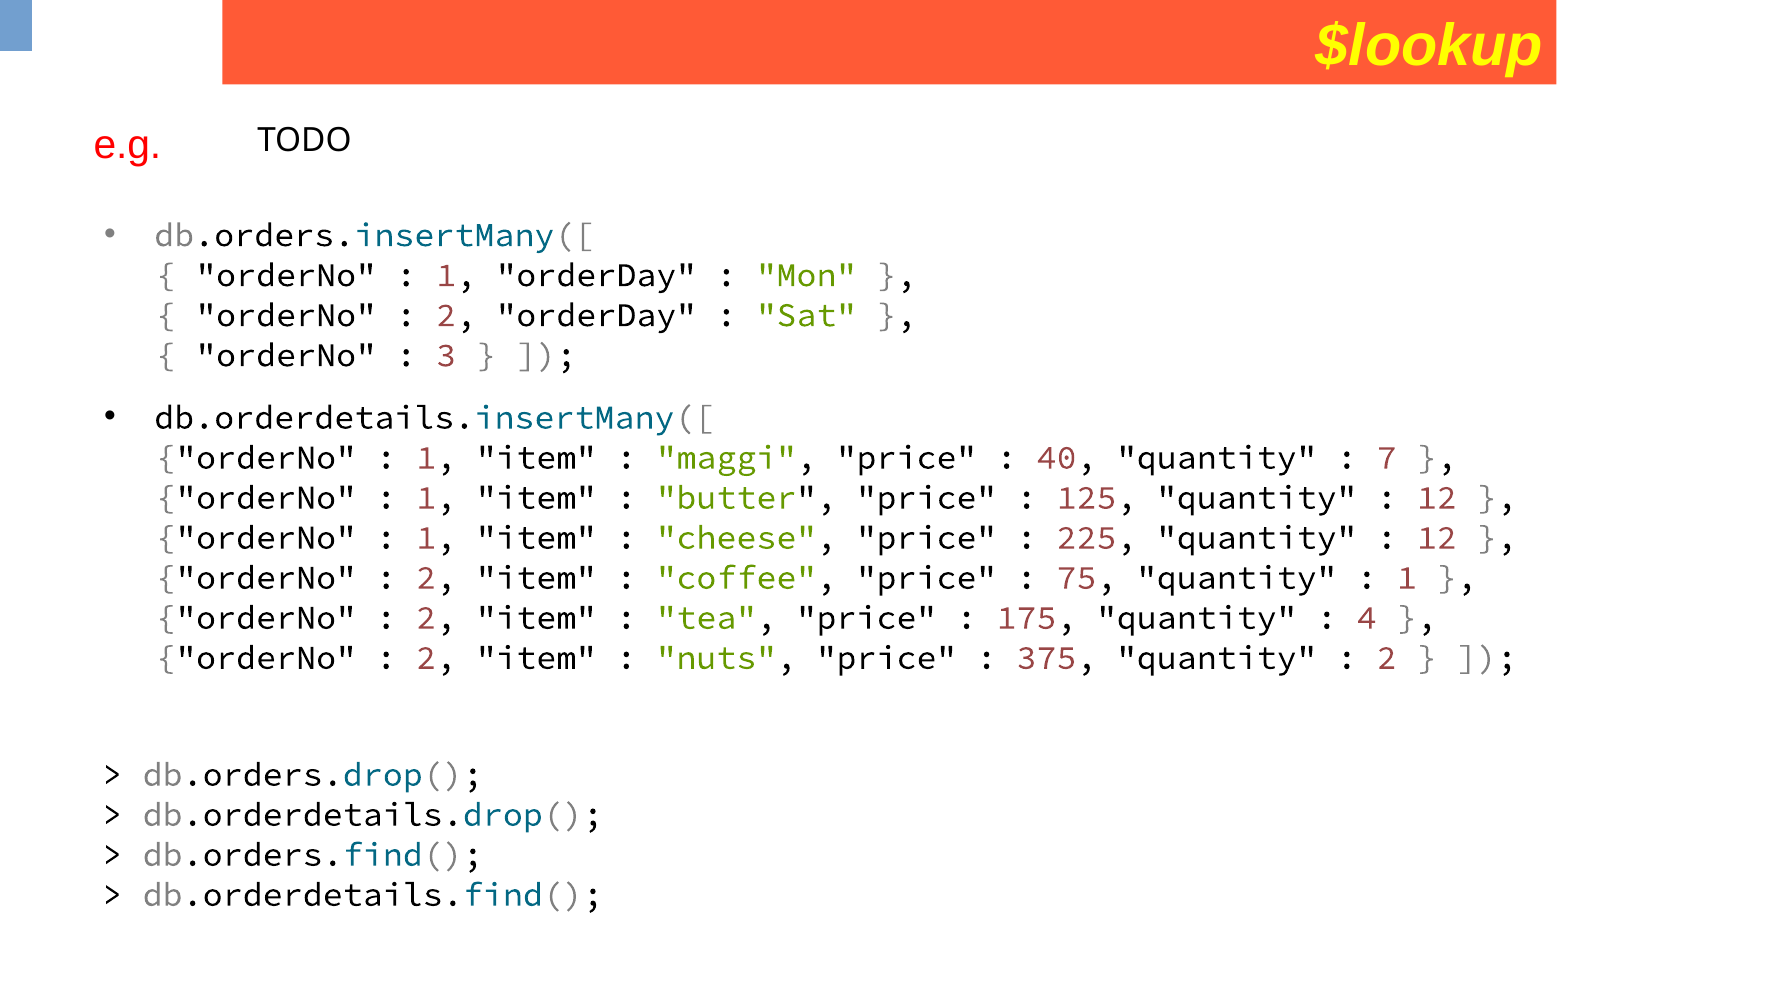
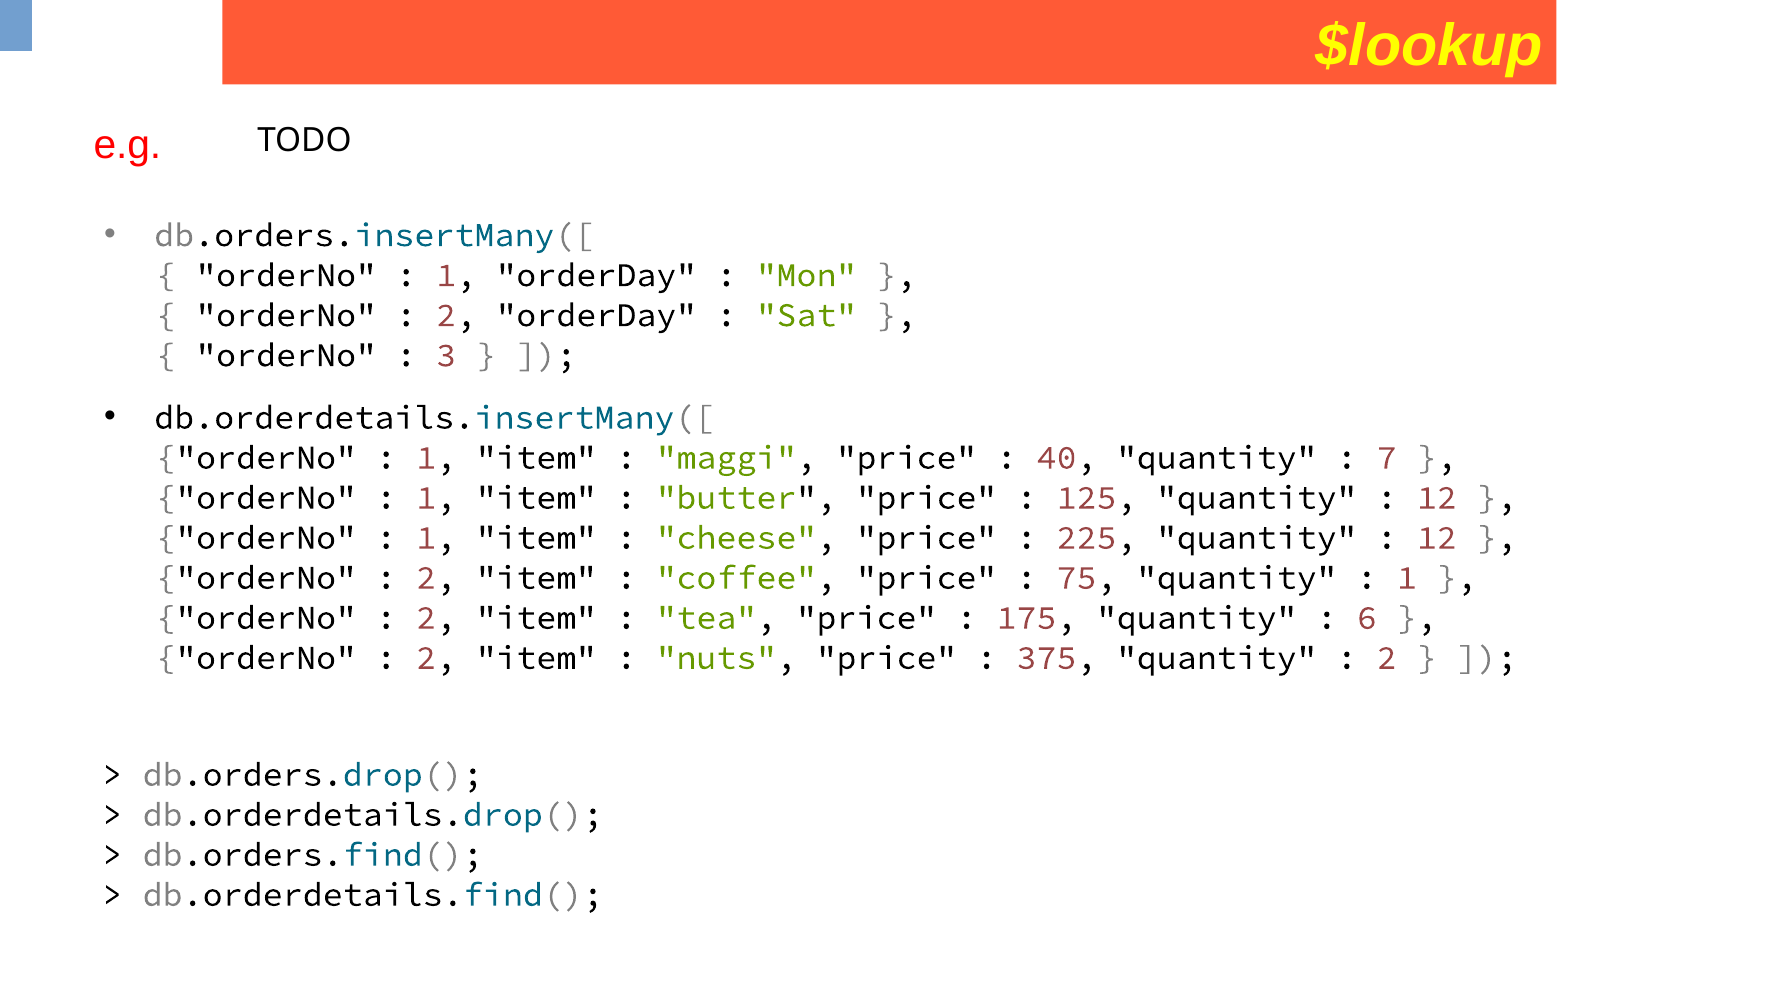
4: 4 -> 6 (1367, 618)
